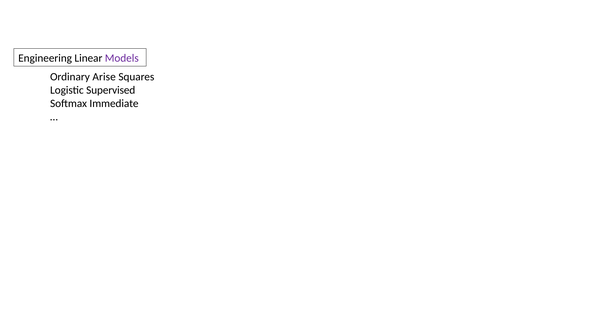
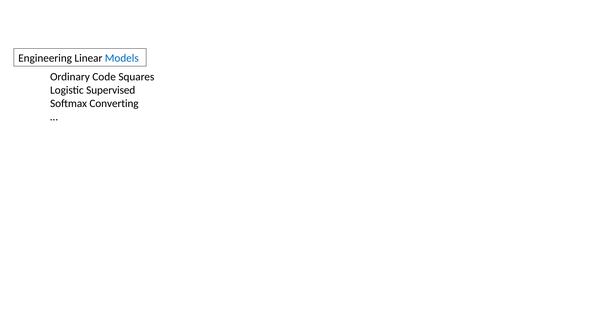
Models colour: purple -> blue (122, 58)
Arise: Arise -> Code (104, 77)
Immediate: Immediate -> Converting (114, 104)
